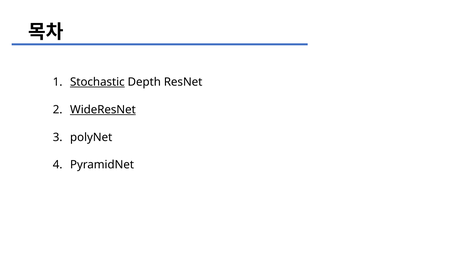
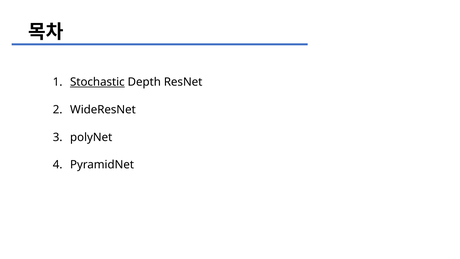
WideResNet underline: present -> none (103, 109)
